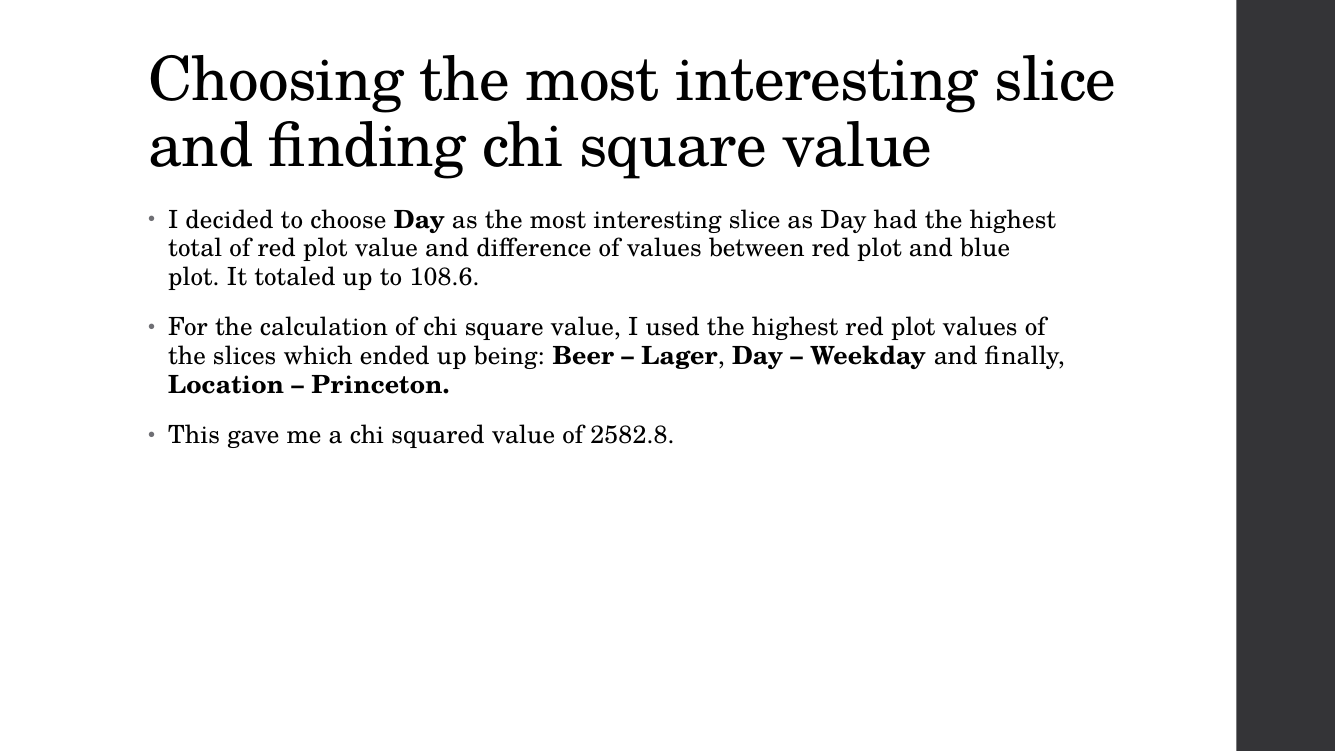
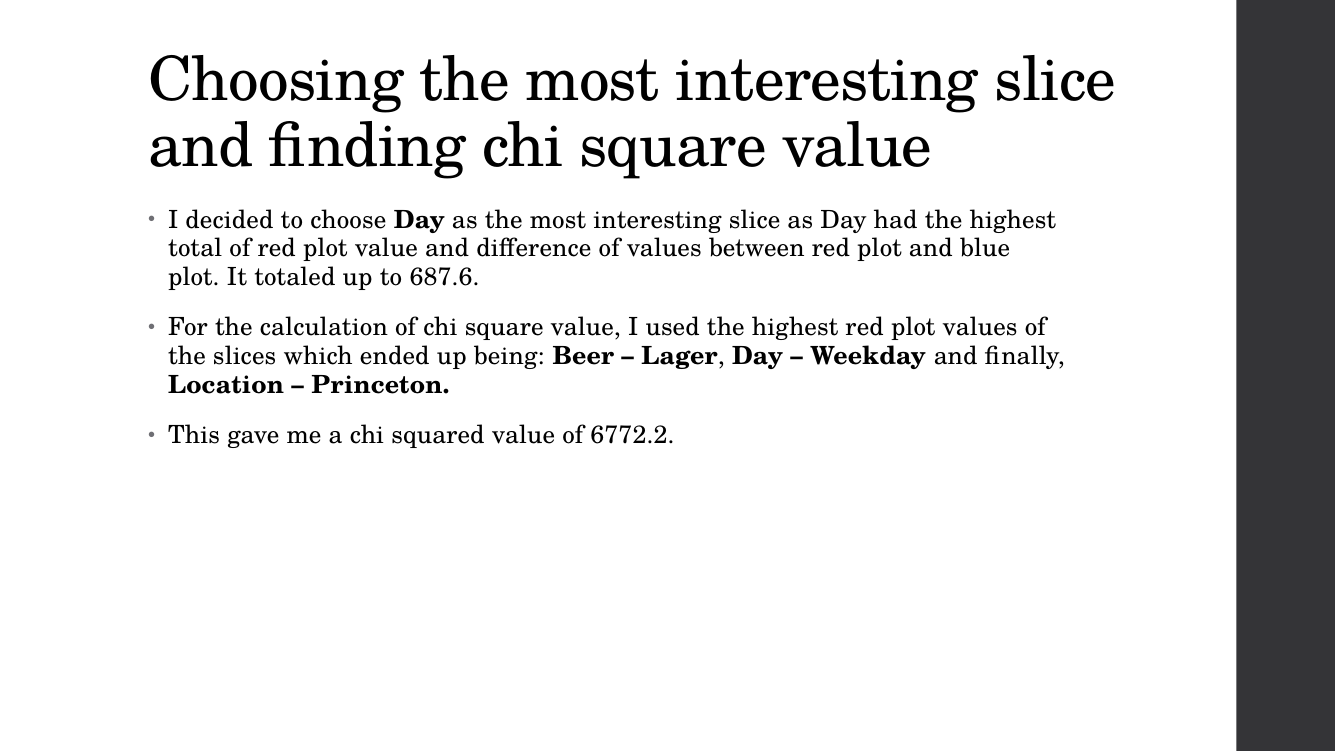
108.6: 108.6 -> 687.6 (445, 277)
2582.8: 2582.8 -> 6772.2 (633, 436)
